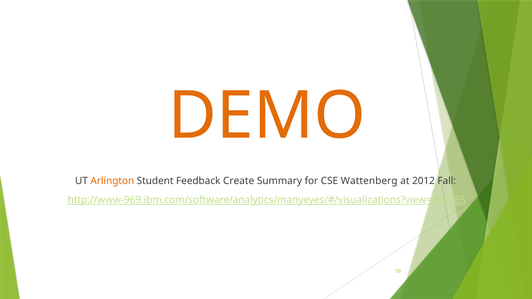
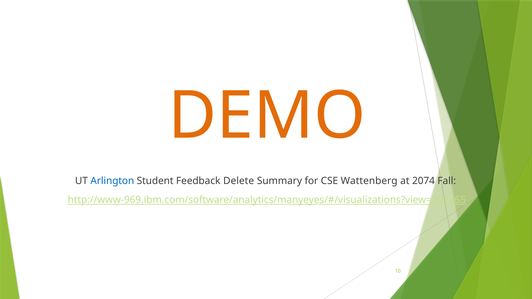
Arlington colour: orange -> blue (112, 181)
Create: Create -> Delete (239, 181)
2012: 2012 -> 2074 (423, 181)
